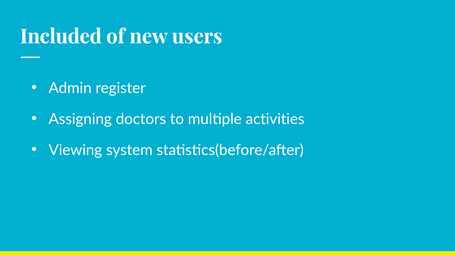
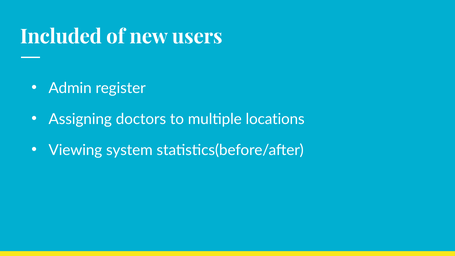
activities: activities -> locations (275, 119)
